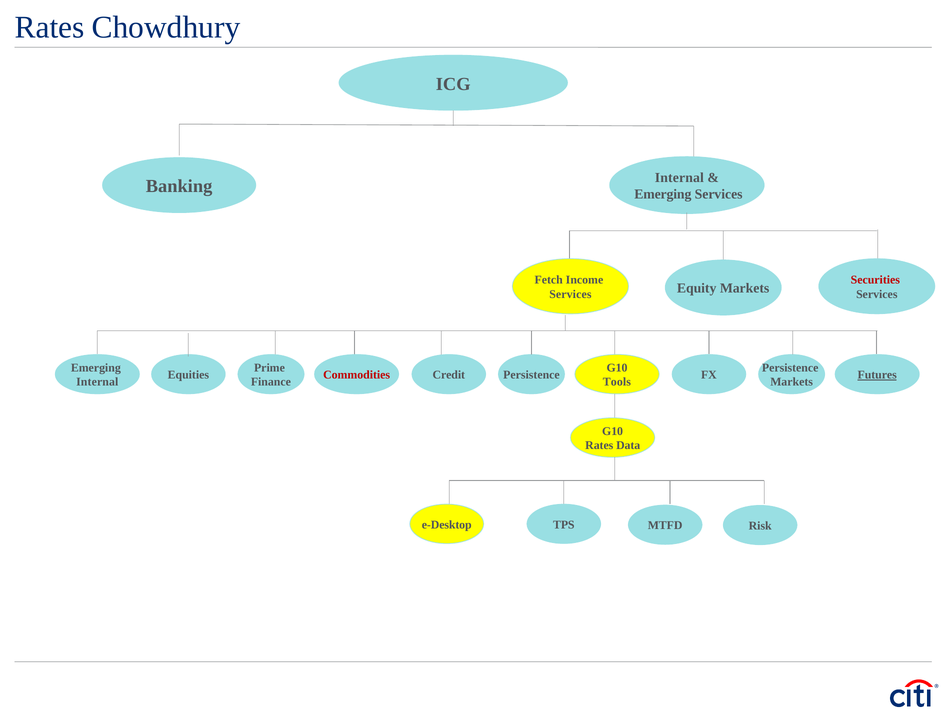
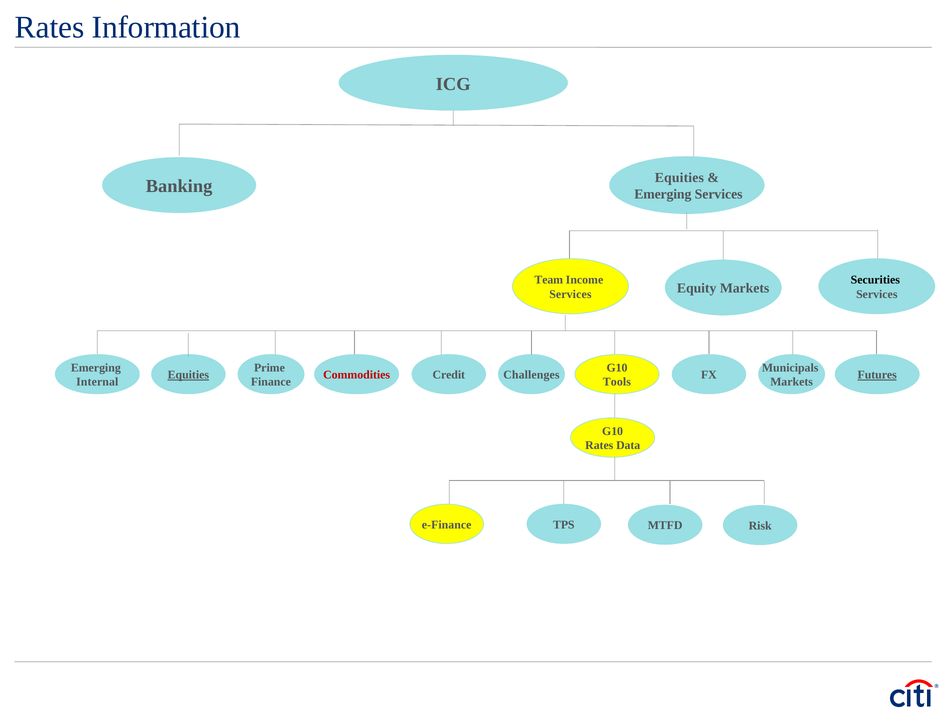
Chowdhury: Chowdhury -> Information (166, 27)
Banking Internal: Internal -> Equities (679, 178)
Fetch: Fetch -> Team (549, 280)
Securities colour: red -> black (875, 280)
Persistence: Persistence -> Municipals (790, 368)
Equities underline: none -> present (188, 375)
Credit Persistence: Persistence -> Challenges (531, 375)
e-Desktop: e-Desktop -> e-Finance (447, 525)
